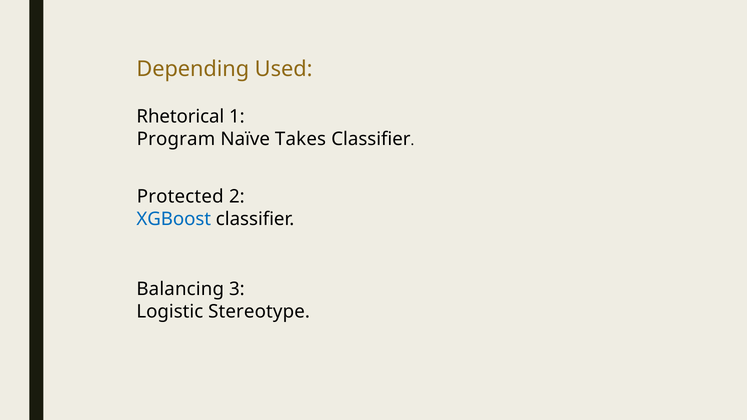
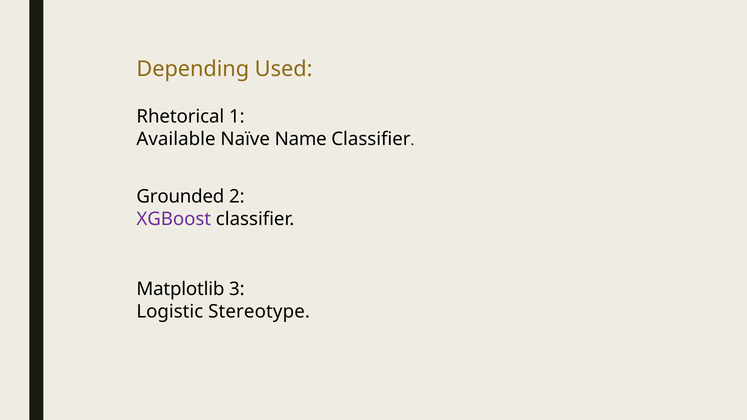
Program: Program -> Available (176, 139)
Takes: Takes -> Name (301, 139)
Protected: Protected -> Grounded (180, 197)
XGBoost colour: blue -> purple (174, 219)
Balancing: Balancing -> Matplotlib (180, 289)
